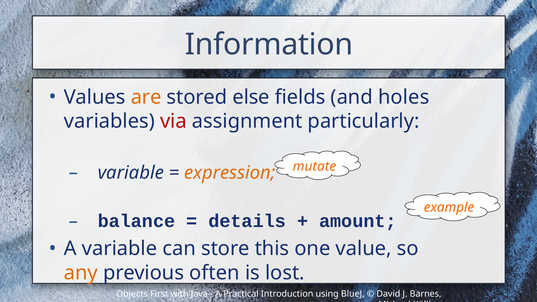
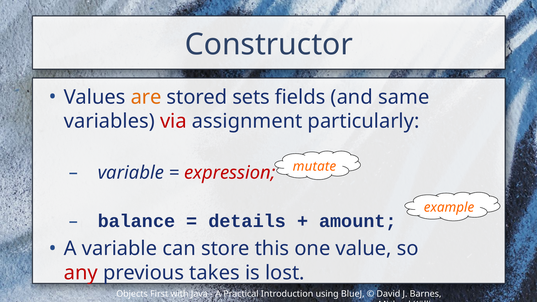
Information: Information -> Constructor (269, 45)
else: else -> sets (251, 97)
holes: holes -> same (404, 97)
expression colour: orange -> red (230, 173)
any colour: orange -> red (81, 273)
often: often -> takes (214, 273)
